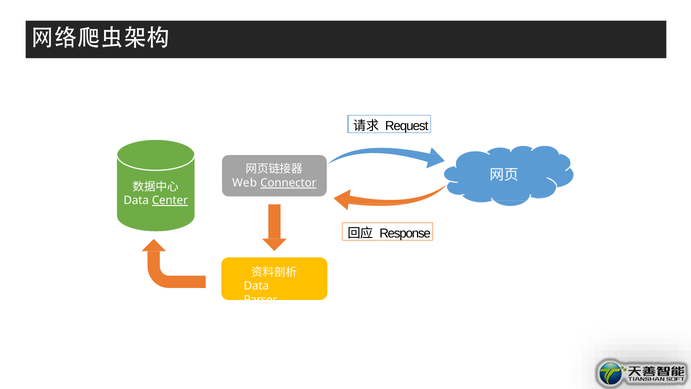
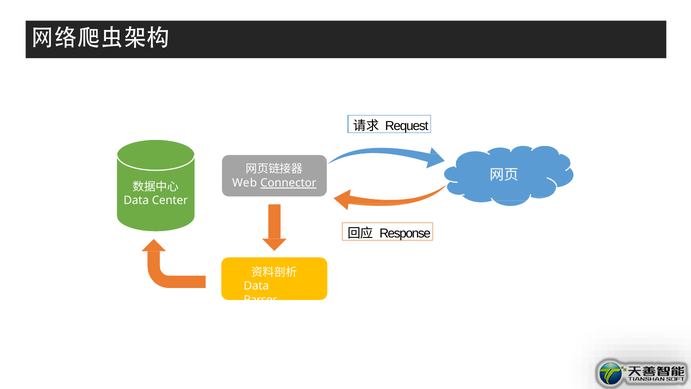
Center underline: present -> none (170, 200)
